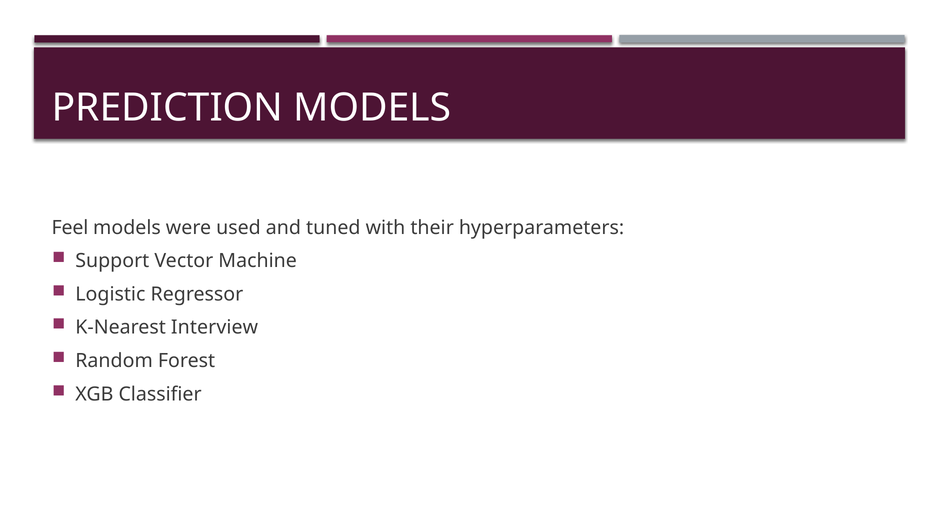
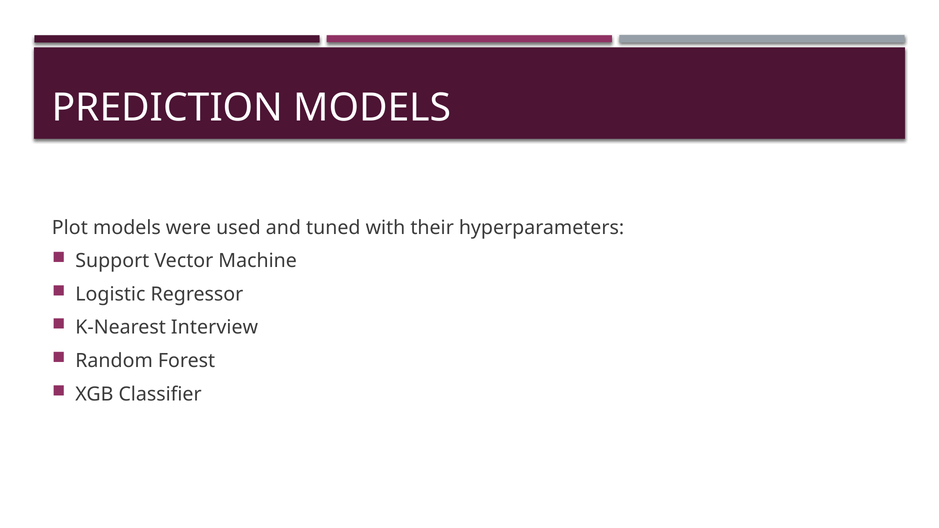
Feel: Feel -> Plot (70, 228)
